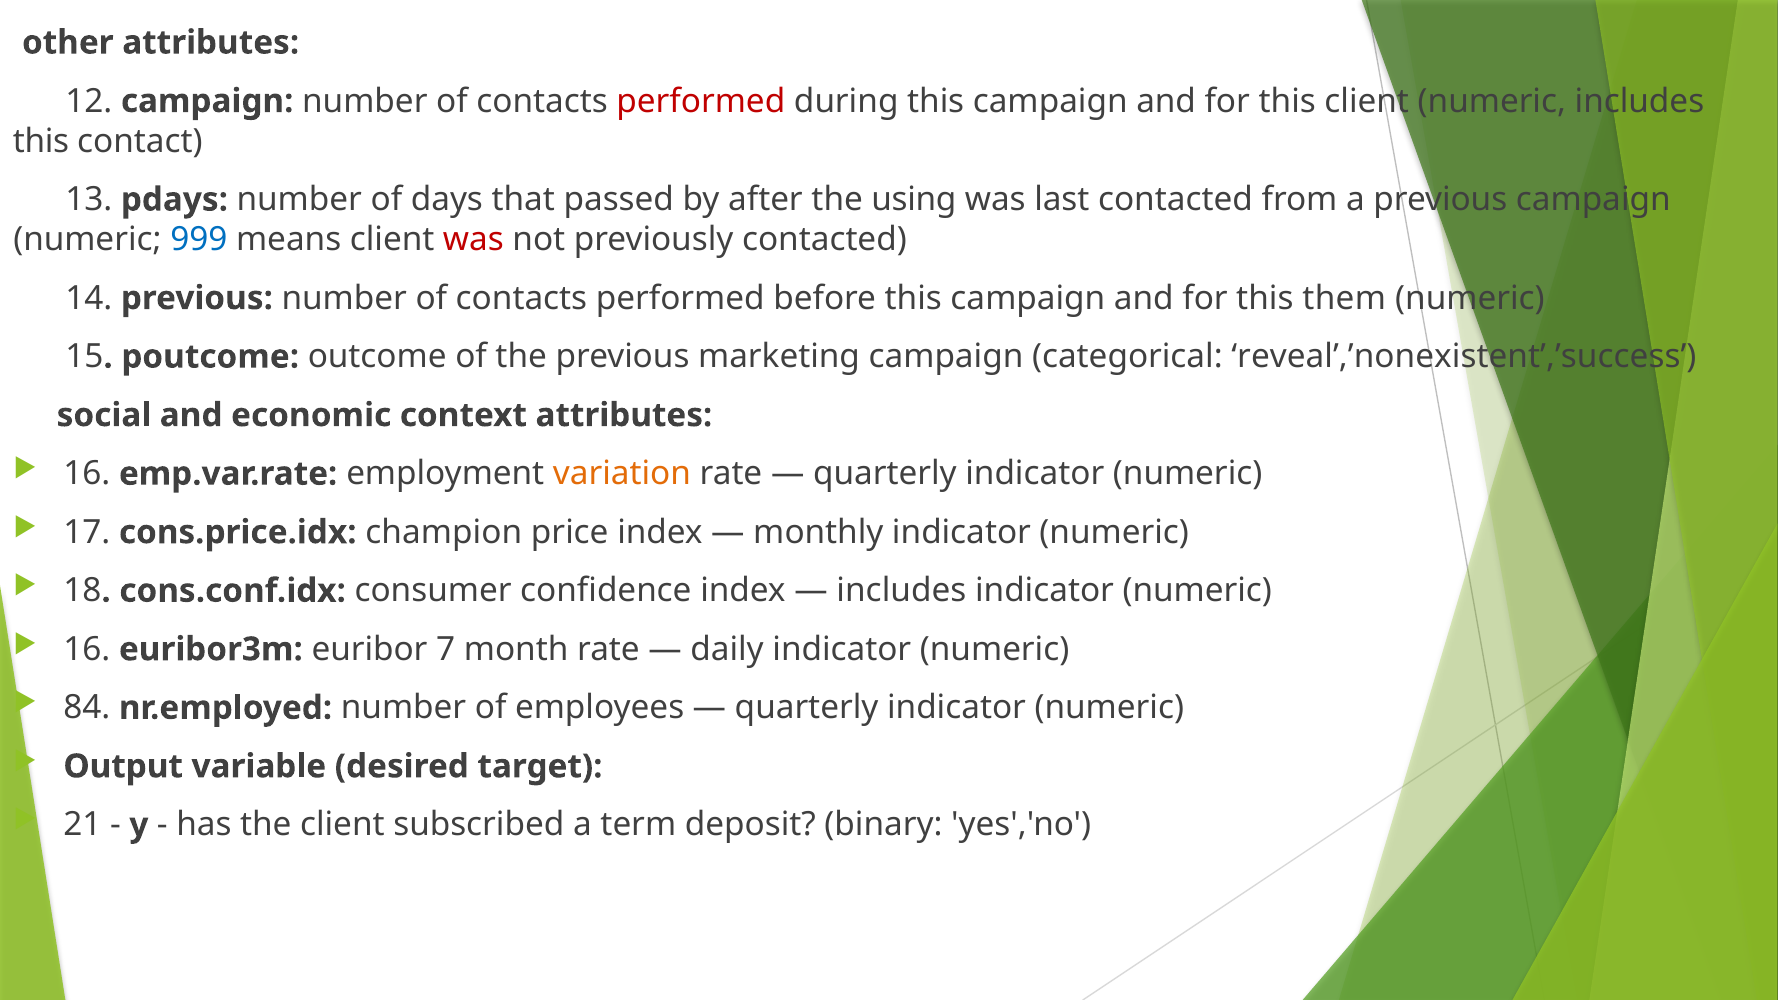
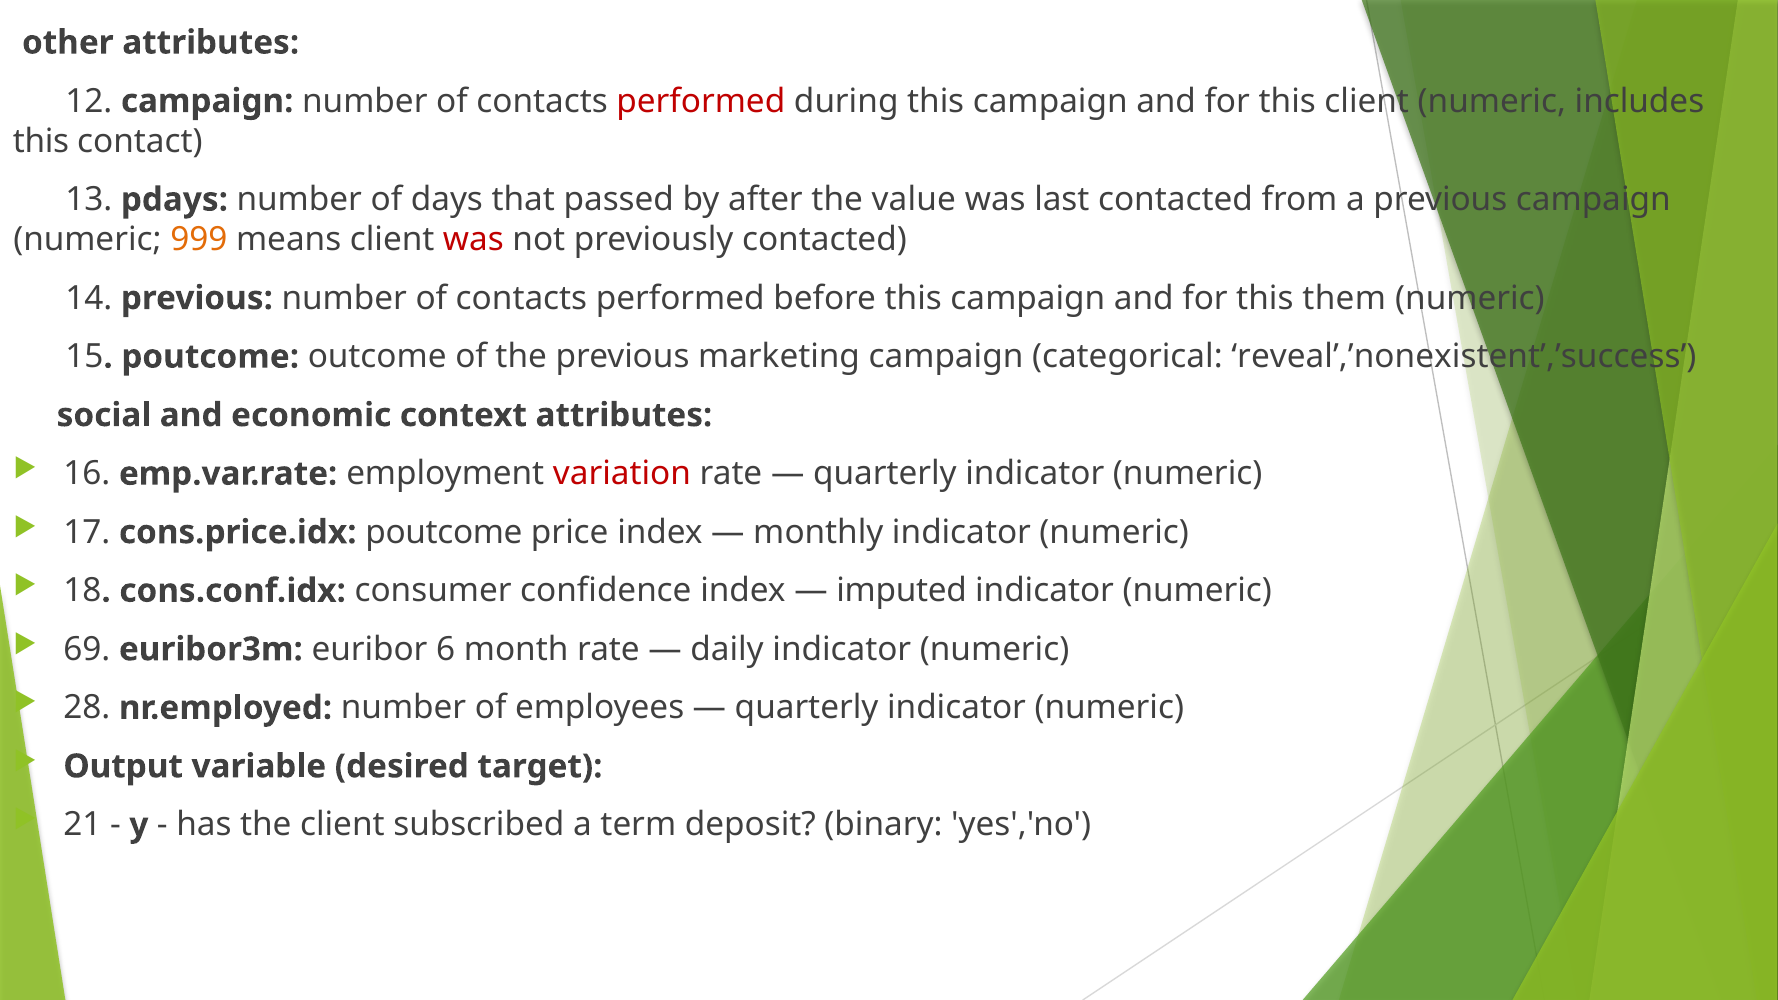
using: using -> value (914, 200)
999 colour: blue -> orange (199, 240)
variation colour: orange -> red (622, 474)
cons.price.idx champion: champion -> poutcome (444, 532)
includes: includes -> imputed (902, 591)
16: 16 -> 69 (87, 649)
7: 7 -> 6 (446, 649)
84: 84 -> 28 (87, 708)
